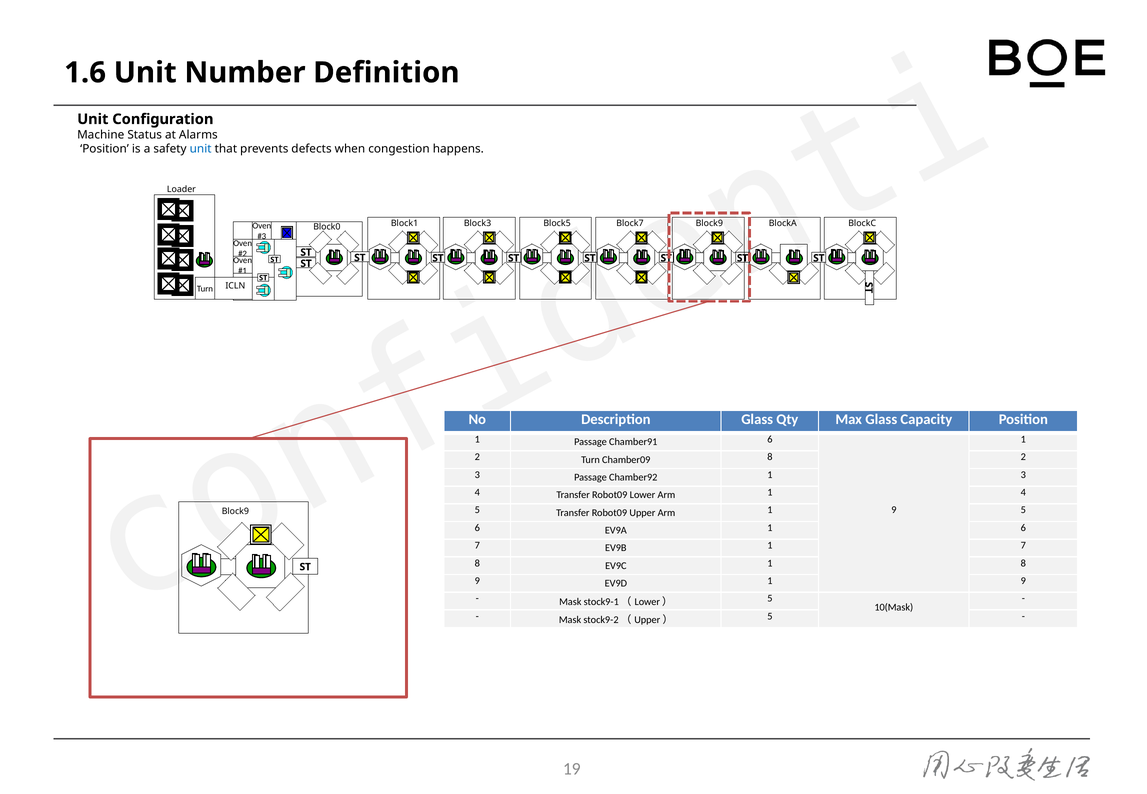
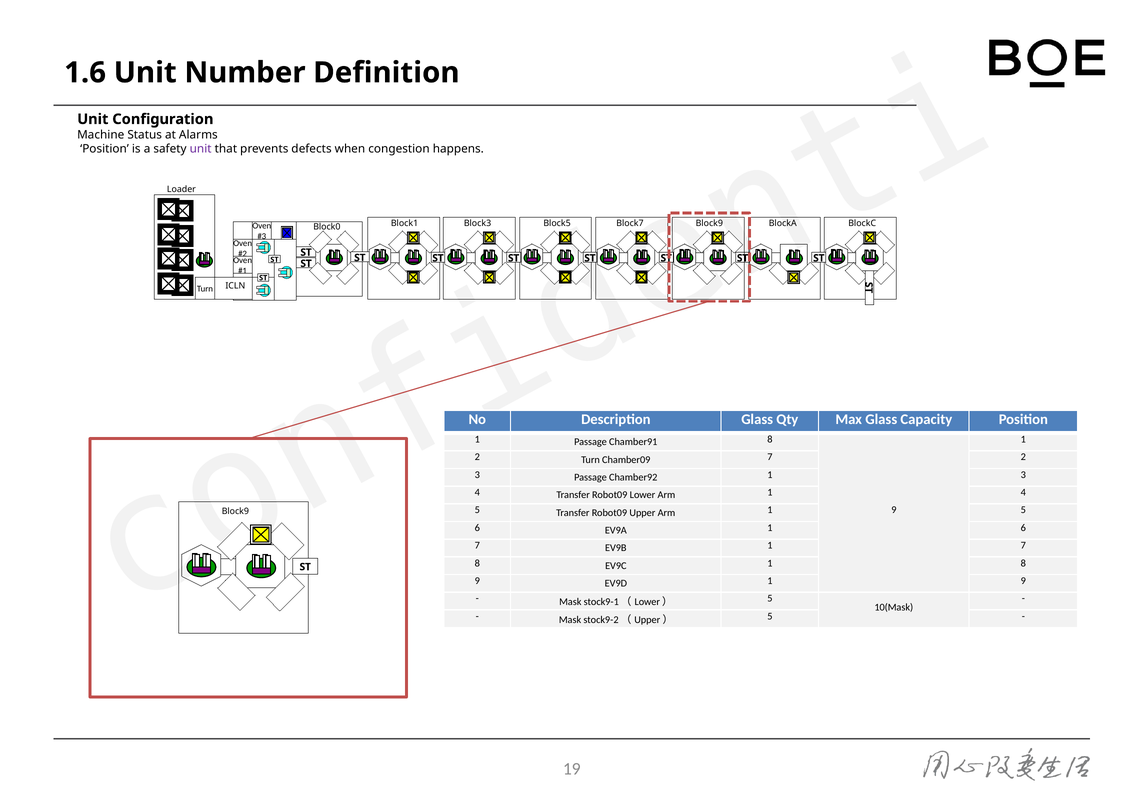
unit colour: blue -> purple (201, 149)
6: 6 -> 8 (770, 439)
8: 8 -> 7 (770, 457)
